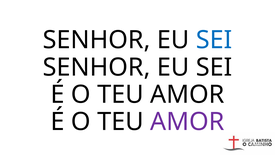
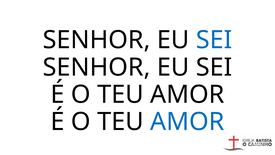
AMOR colour: purple -> blue (187, 122)
